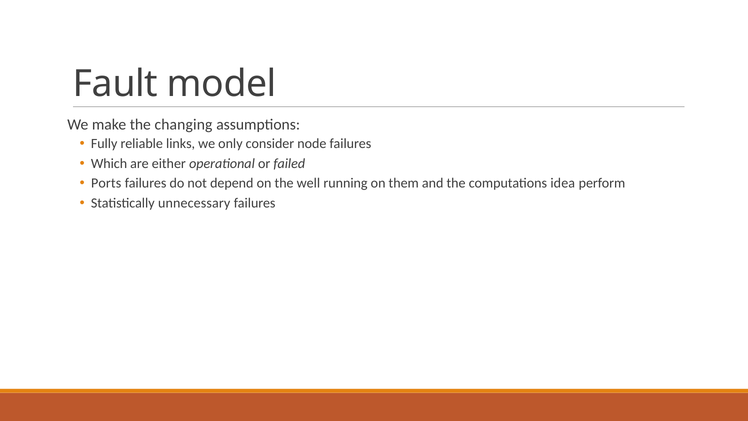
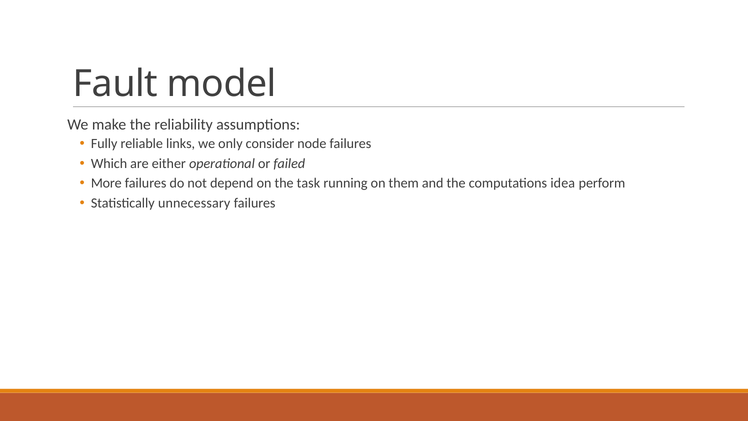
changing: changing -> reliability (184, 124)
Ports: Ports -> More (106, 183)
well: well -> task (308, 183)
